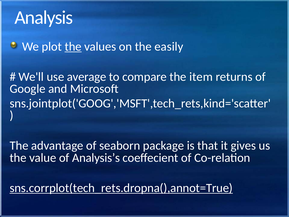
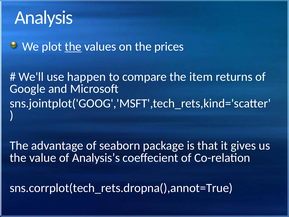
easily: easily -> prices (169, 47)
average: average -> happen (86, 77)
sns.corrplot(tech_rets.dropna(),annot=True underline: present -> none (121, 188)
